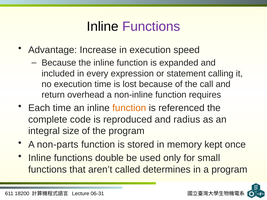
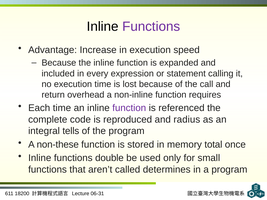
function colour: orange -> purple (129, 108)
size: size -> tells (71, 131)
non-parts: non-parts -> non-these (58, 145)
kept: kept -> total (213, 145)
